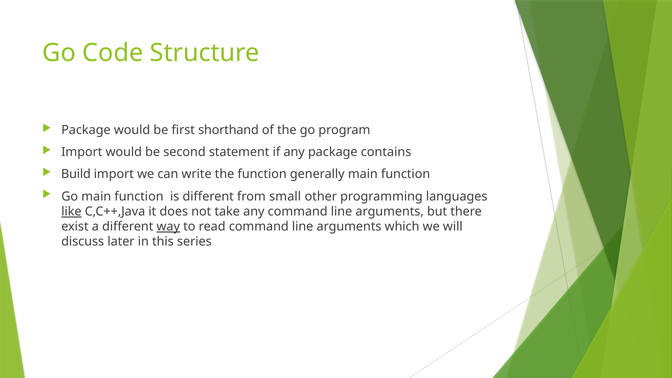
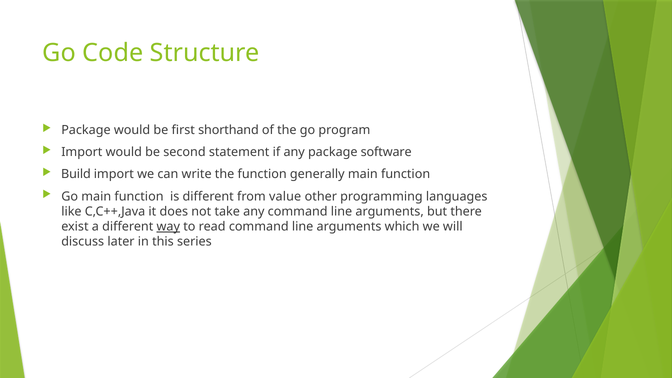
contains: contains -> software (386, 152)
small: small -> value (285, 196)
like underline: present -> none (71, 212)
